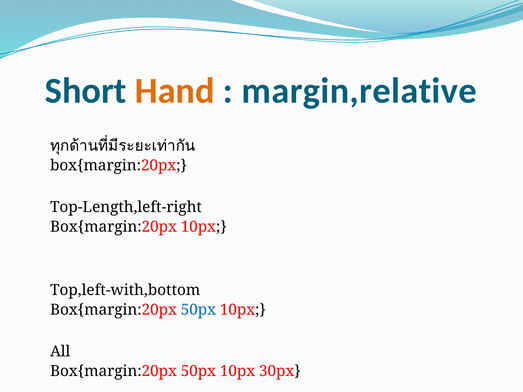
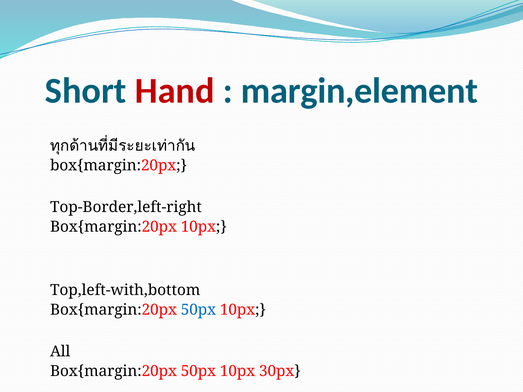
Hand colour: orange -> red (175, 91)
margin,relative: margin,relative -> margin,element (359, 91)
Top-Length,left-right: Top-Length,left-right -> Top-Border,left-right (126, 207)
